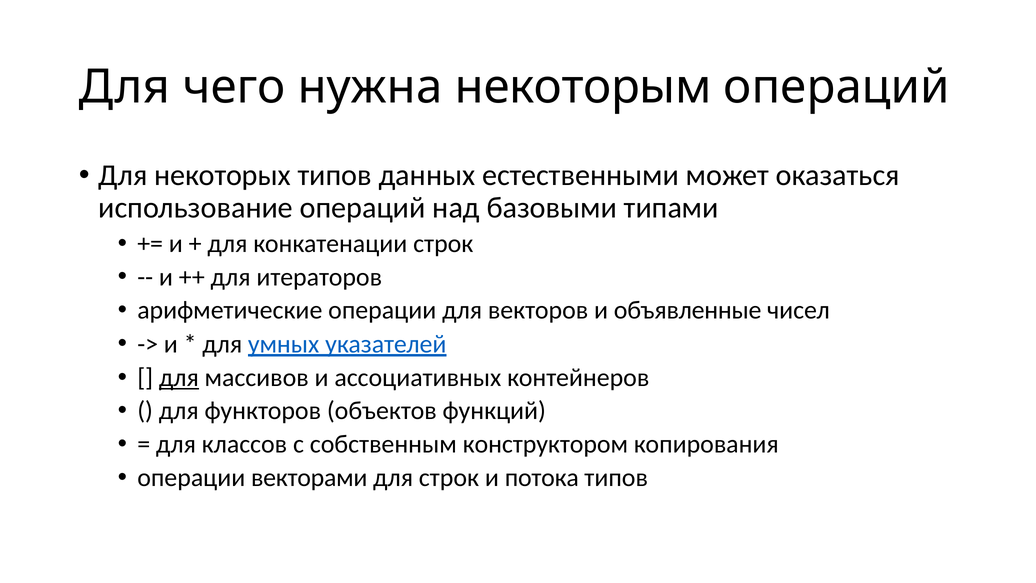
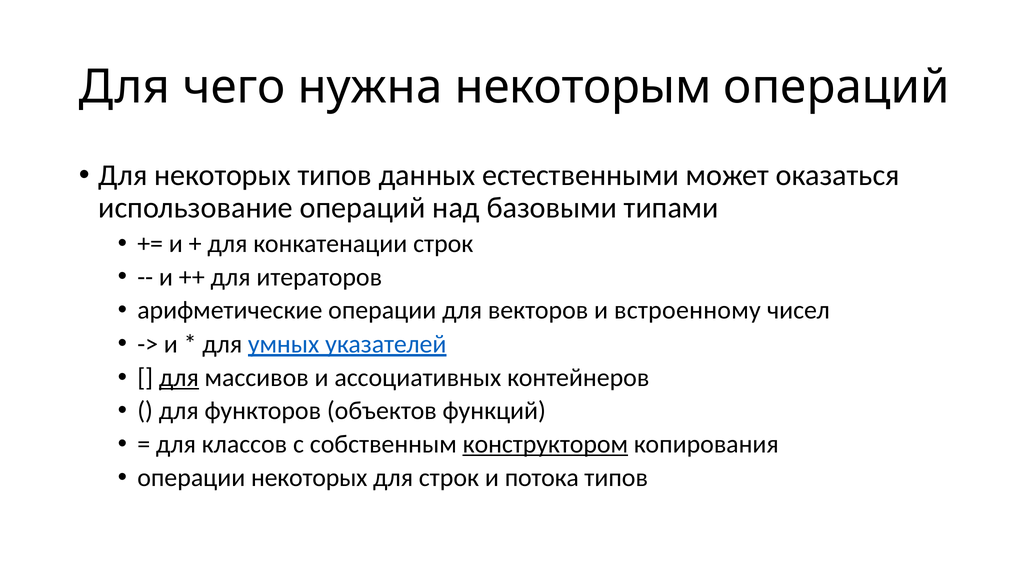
объявленные: объявленные -> встроенному (687, 310)
конструктором underline: none -> present (545, 444)
операции векторами: векторами -> некоторых (309, 477)
